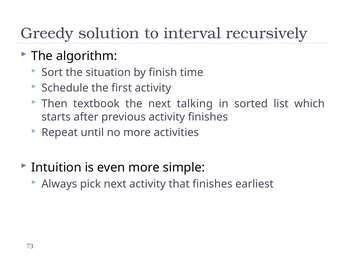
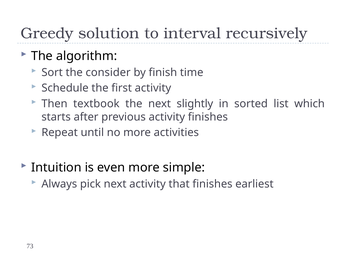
situation: situation -> consider (108, 73)
talking: talking -> slightly (195, 104)
